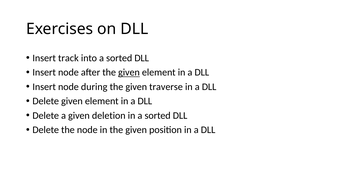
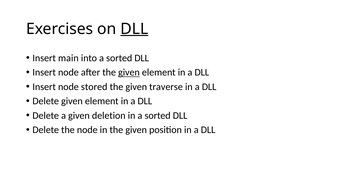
DLL underline: none -> present (134, 29)
track: track -> main (68, 58)
during: during -> stored (94, 87)
